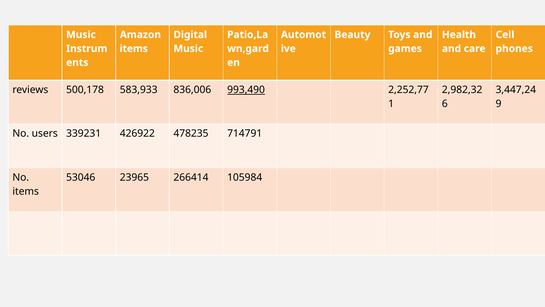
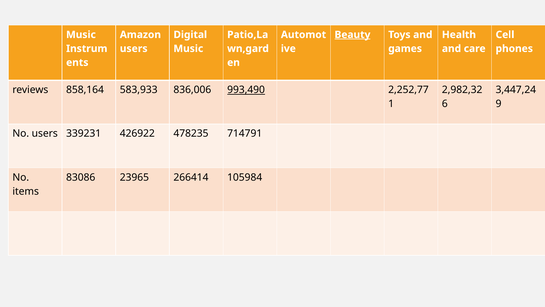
Beauty underline: none -> present (352, 35)
items: items -> users (134, 49)
500,178: 500,178 -> 858,164 (85, 90)
53046: 53046 -> 83086 (81, 177)
